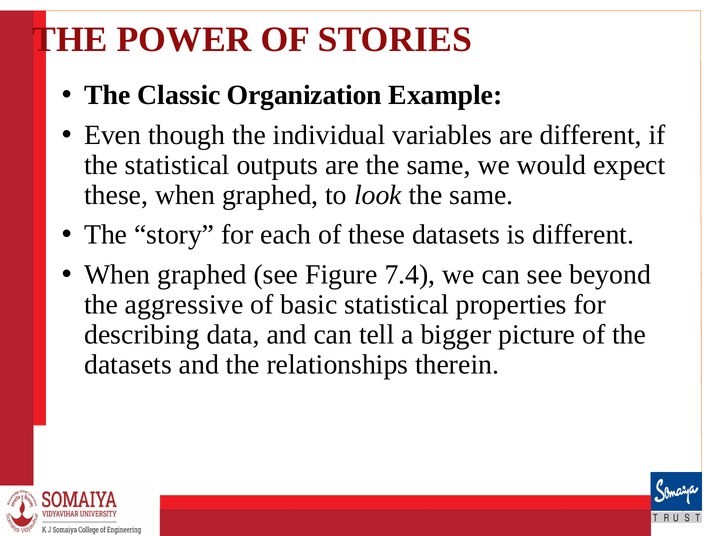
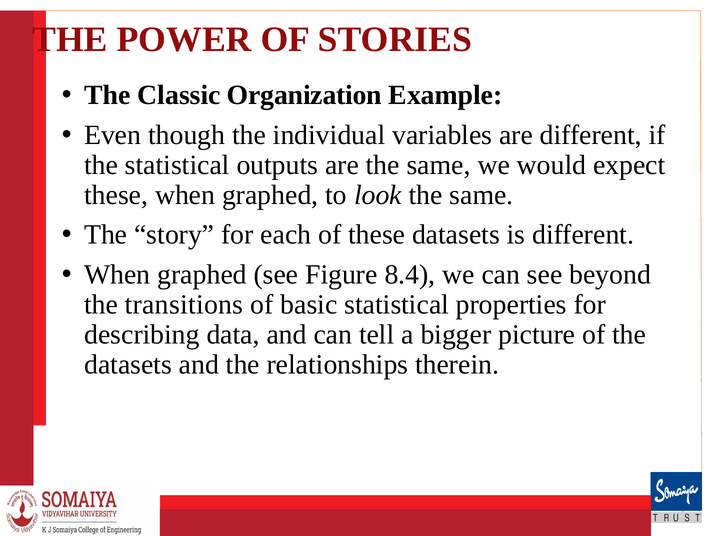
7.4: 7.4 -> 8.4 (410, 275)
aggressive: aggressive -> transitions (184, 305)
